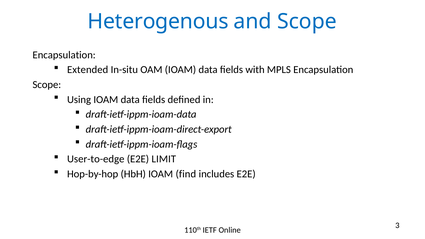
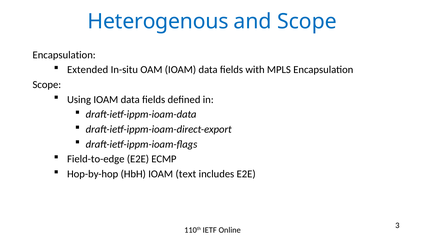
User-to-edge: User-to-edge -> Field-to-edge (96, 159)
LIMIT: LIMIT -> ECMP (164, 159)
find: find -> text (186, 174)
